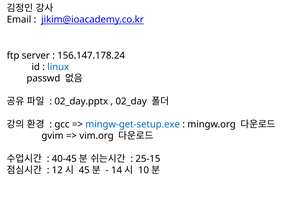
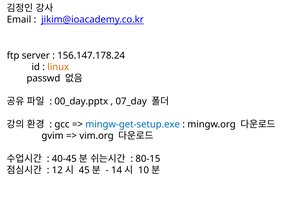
linux colour: blue -> orange (58, 67)
02_day.pptx: 02_day.pptx -> 00_day.pptx (81, 101)
02_day: 02_day -> 07_day (131, 101)
25-15: 25-15 -> 80-15 (148, 158)
